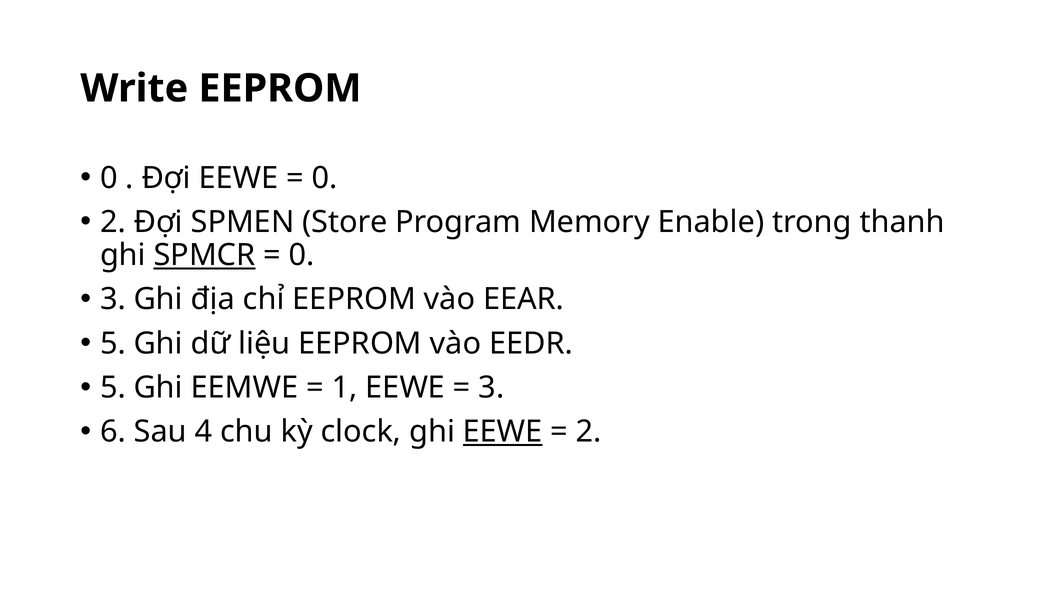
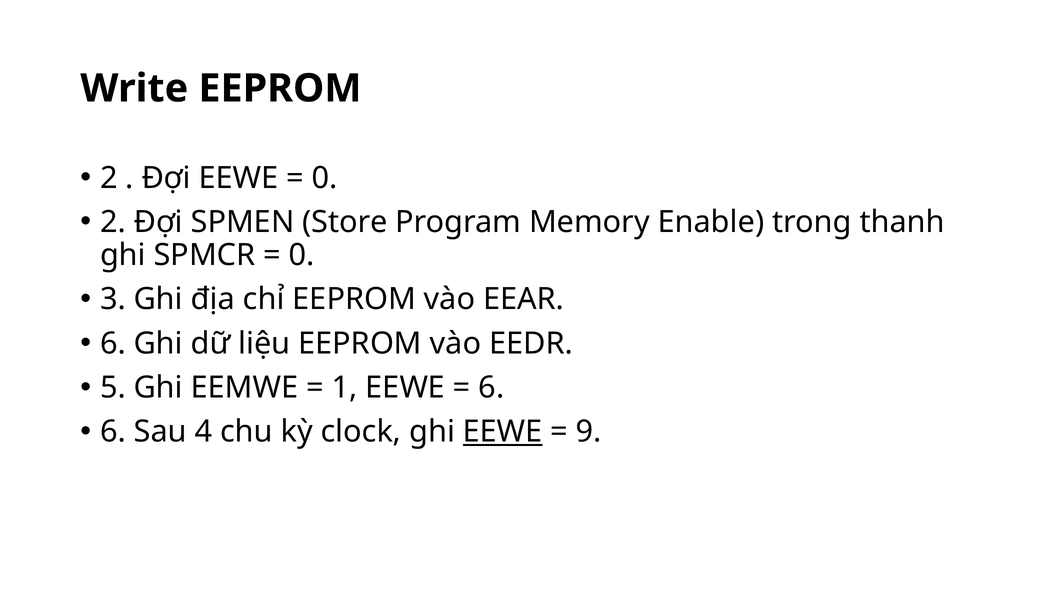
0: 0 -> 2 (109, 178)
SPMCR underline: present -> none (204, 255)
5: 5 -> 6 (113, 344)
3: 3 -> 6 (491, 388)
2: 2 -> 9 (589, 432)
